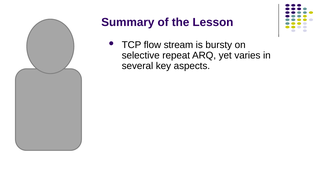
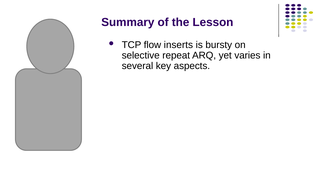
stream: stream -> inserts (178, 45)
